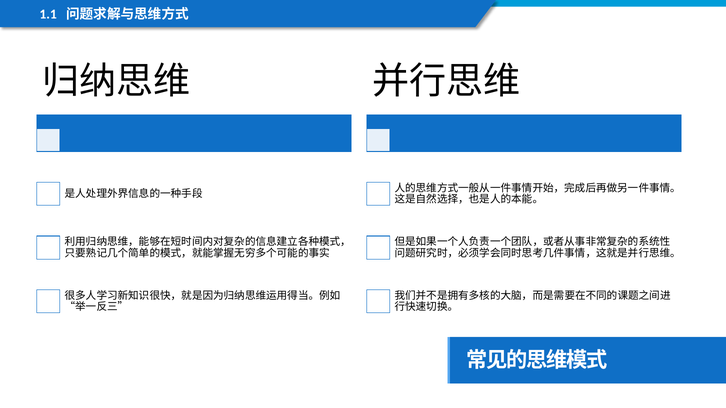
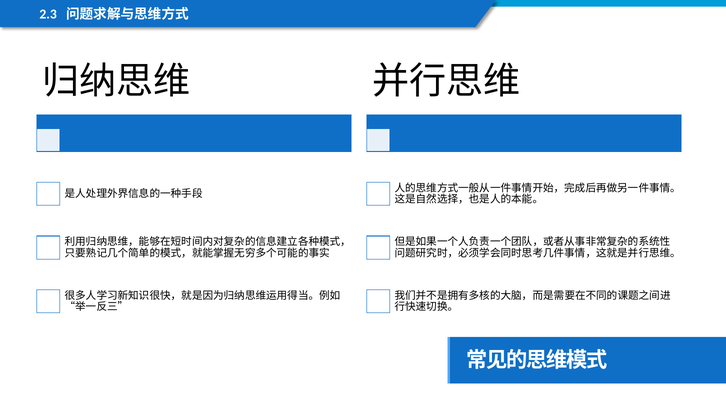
1.1: 1.1 -> 2.3 (48, 14)
